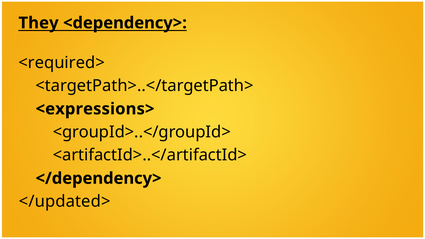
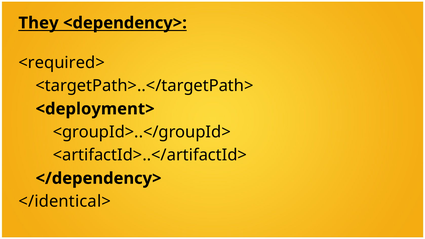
<expressions>: <expressions> -> <deployment> (95, 109)
</updated>: </updated> -> </identical> (65, 202)
